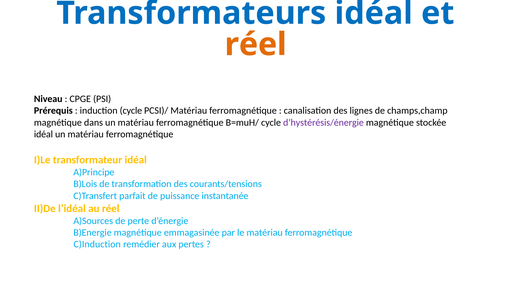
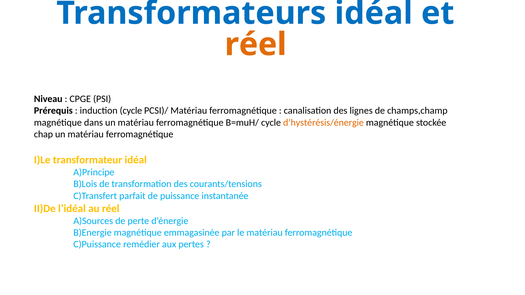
d’hystérésis/énergie colour: purple -> orange (323, 123)
idéal: idéal -> chap (43, 134)
C)Induction: C)Induction -> C)Puissance (97, 245)
